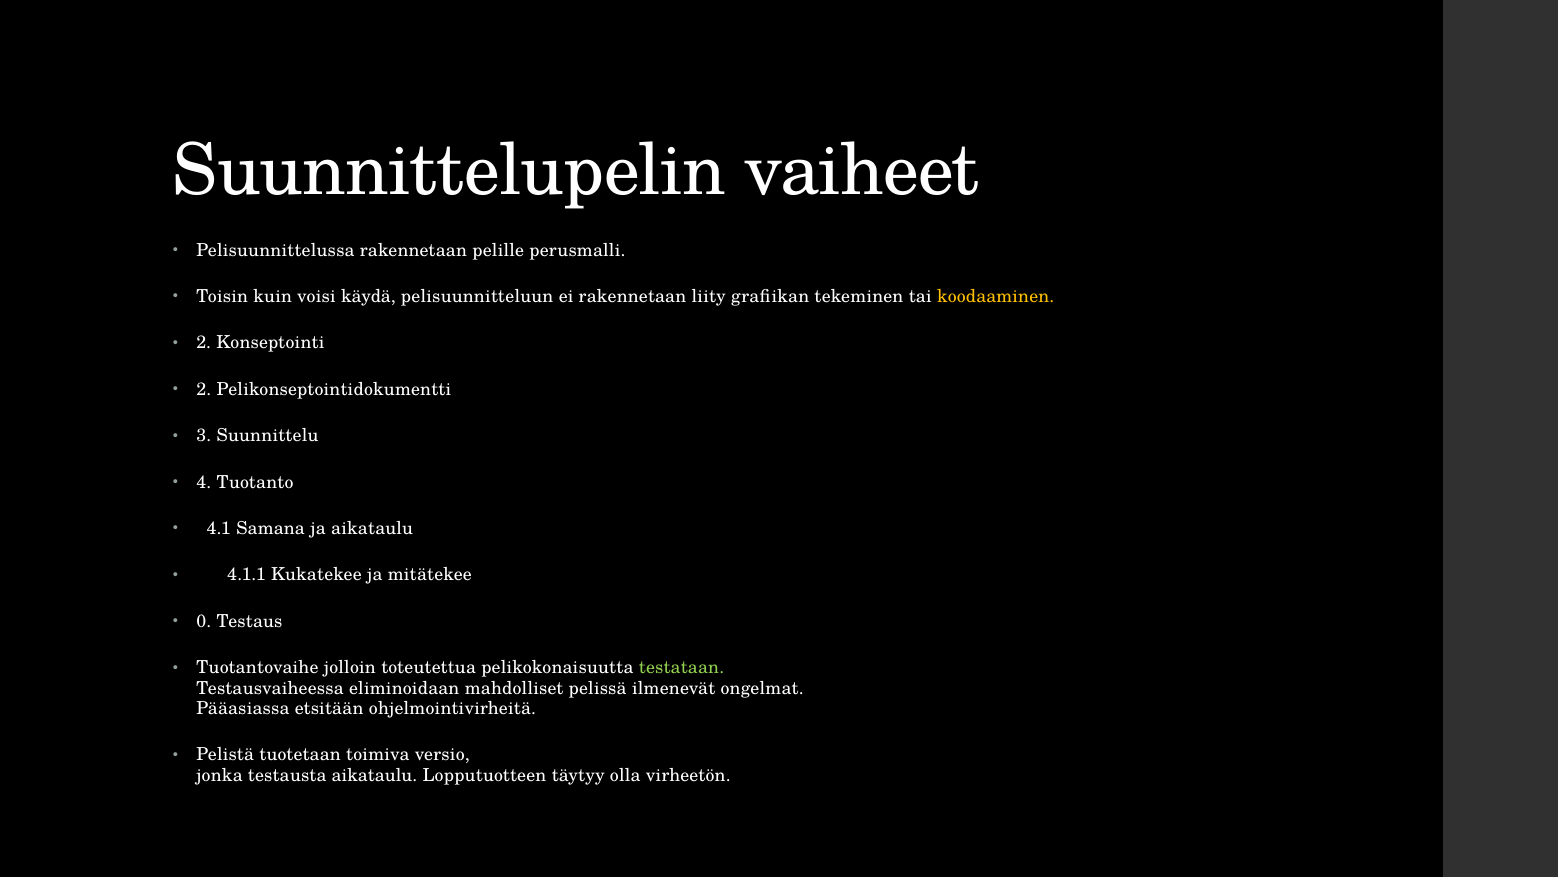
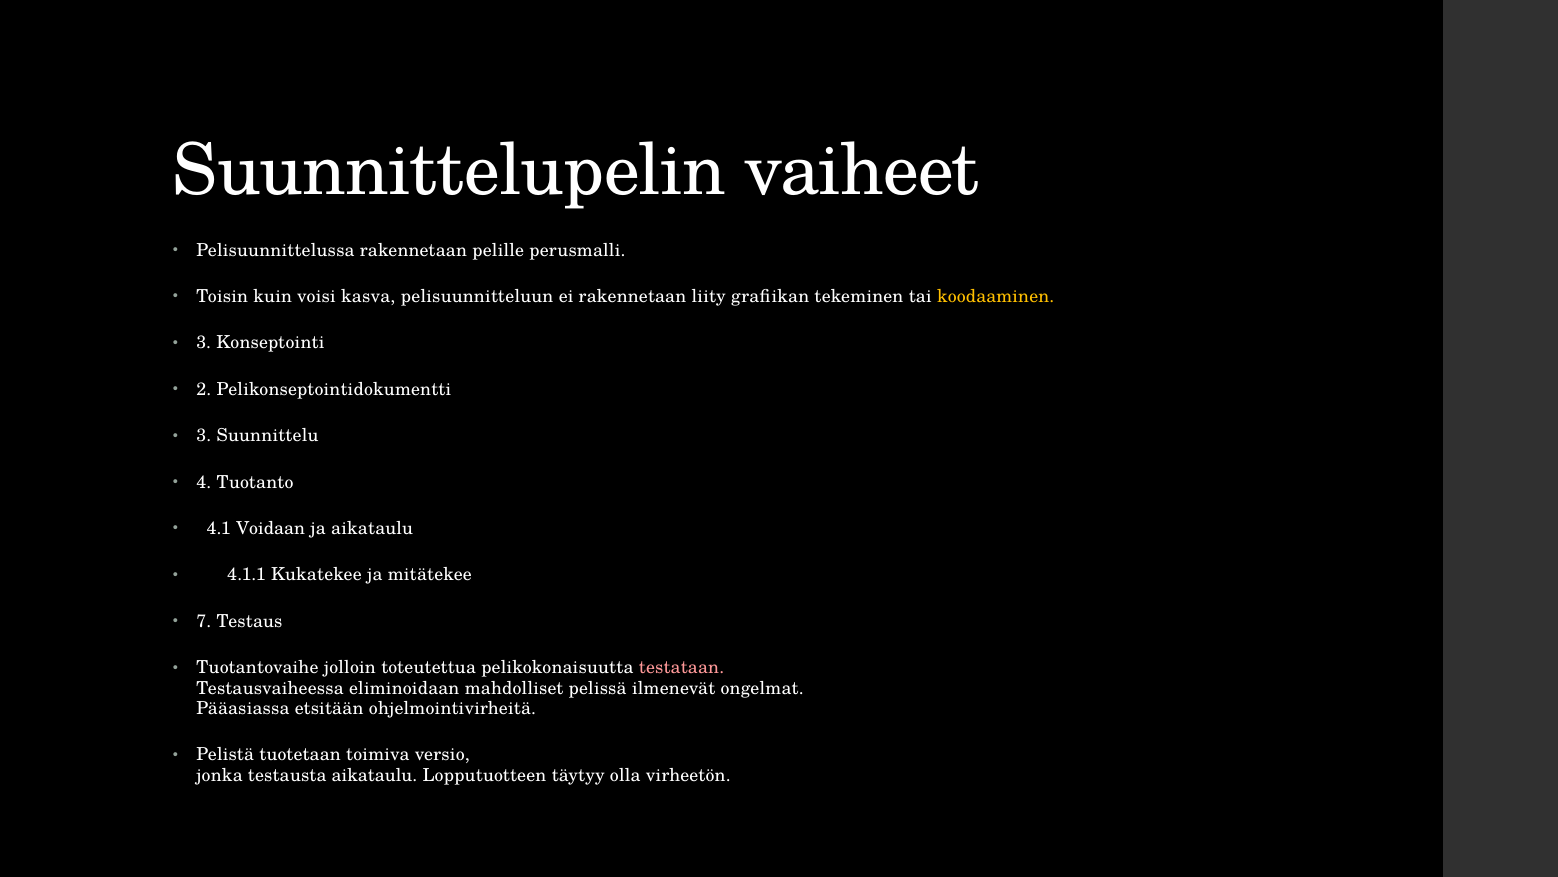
käydä: käydä -> kasva (368, 296)
2: 2 -> 3 (204, 343)
Samana: Samana -> Voidaan (271, 528)
0: 0 -> 7 (204, 621)
testataan colour: light green -> pink (682, 667)
